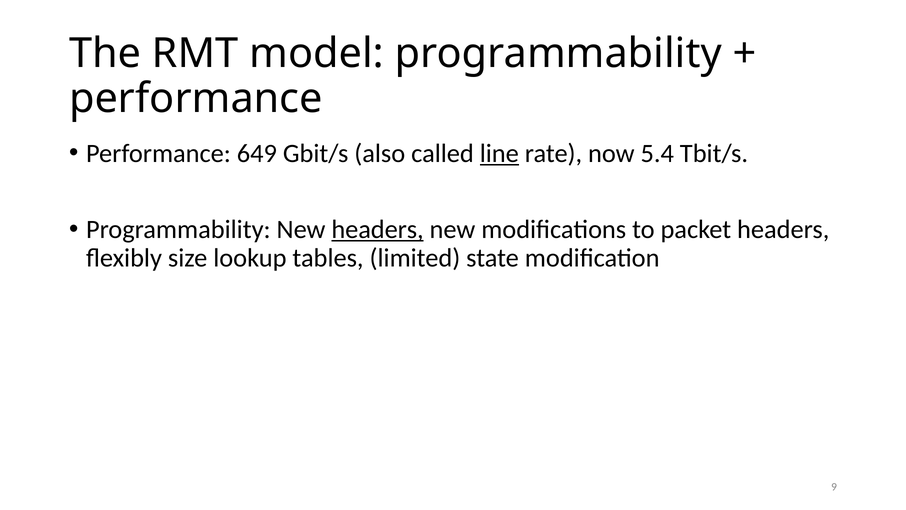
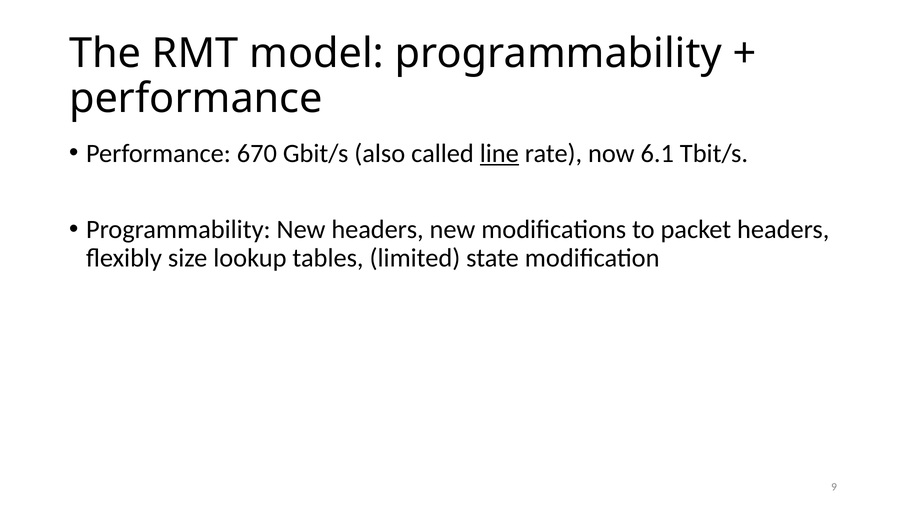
649: 649 -> 670 (257, 153)
5.4: 5.4 -> 6.1 (657, 153)
headers underline: present -> none (378, 229)
